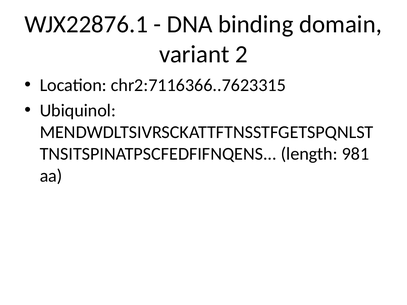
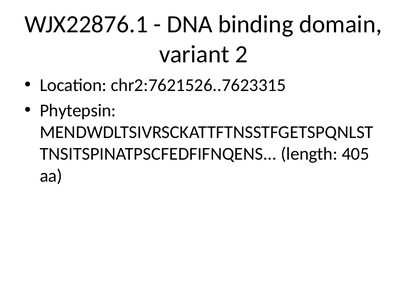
chr2:7116366..7623315: chr2:7116366..7623315 -> chr2:7621526..7623315 (198, 85)
Ubiquinol: Ubiquinol -> Phytepsin (78, 111)
981: 981 -> 405 (355, 154)
